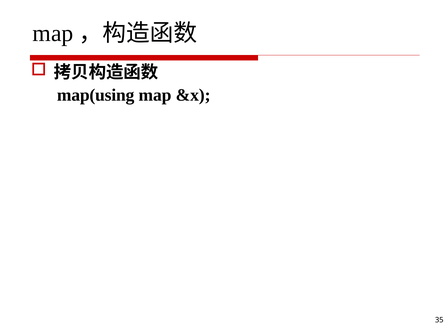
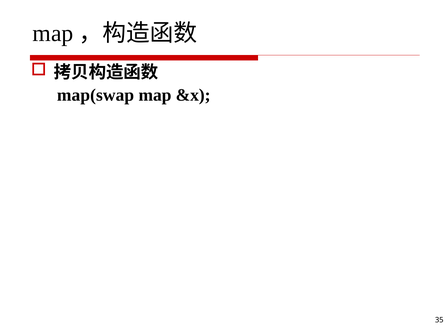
map(using: map(using -> map(swap (96, 95)
